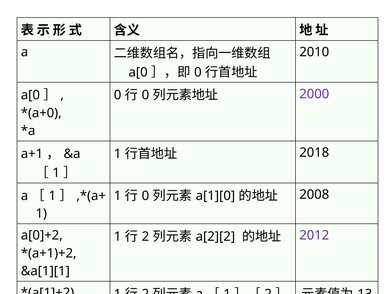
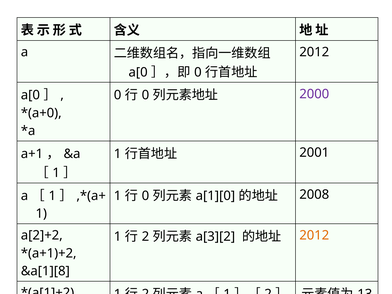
2010: 2010 -> 2012 (314, 52)
2018: 2018 -> 2001 (314, 153)
a[0]+2: a[0]+2 -> a[2]+2 (42, 235)
a[2][2: a[2][2 -> a[3][2 (215, 237)
2012 colour: purple -> orange (314, 235)
&a[1][1: &a[1][1 -> &a[1][8 (45, 271)
